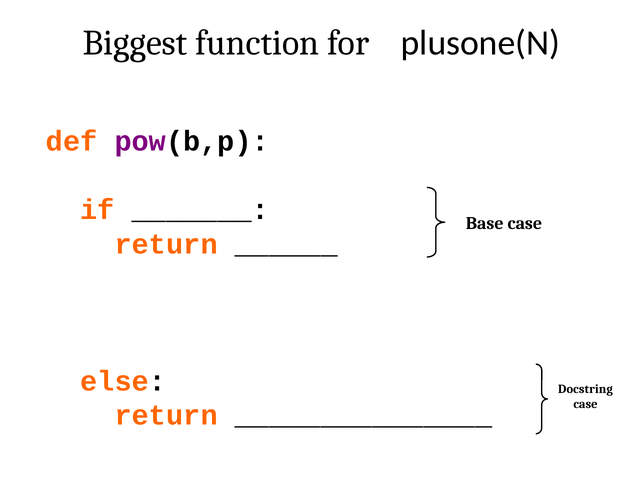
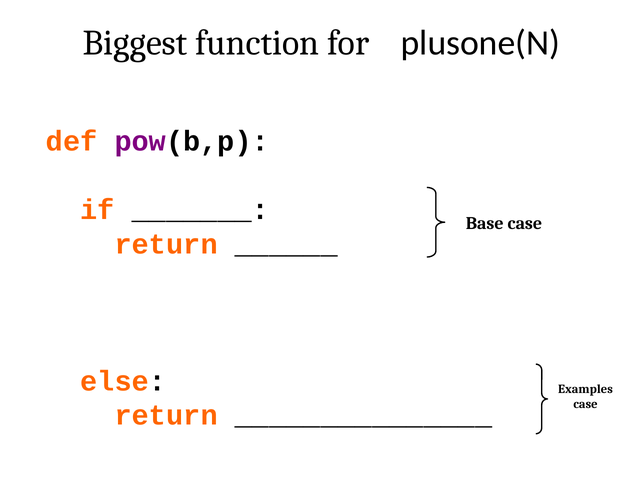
Docstring: Docstring -> Examples (585, 389)
